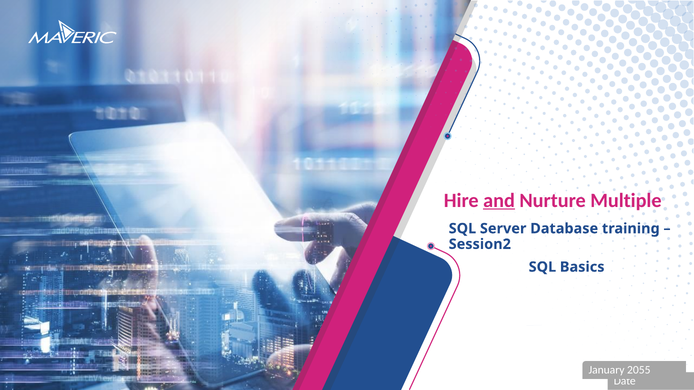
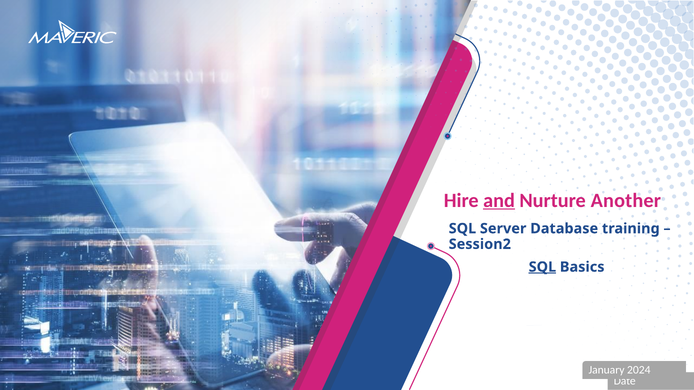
Multiple: Multiple -> Another (626, 201)
SQL underline: none -> present (542, 267)
2055: 2055 -> 2024 (639, 370)
